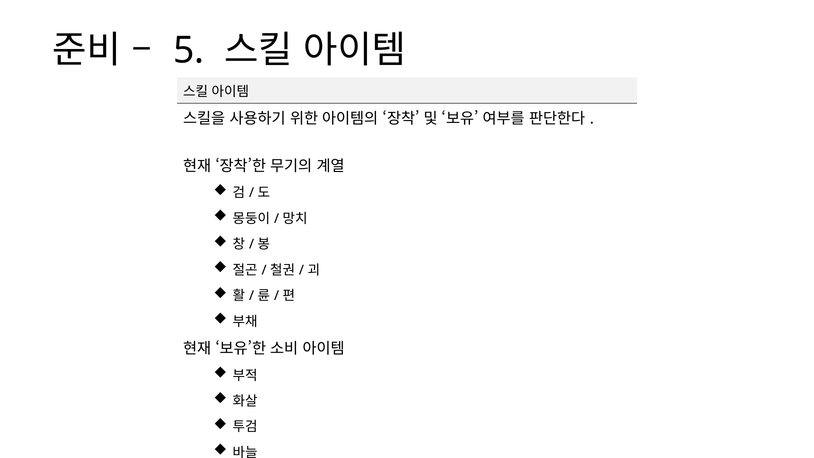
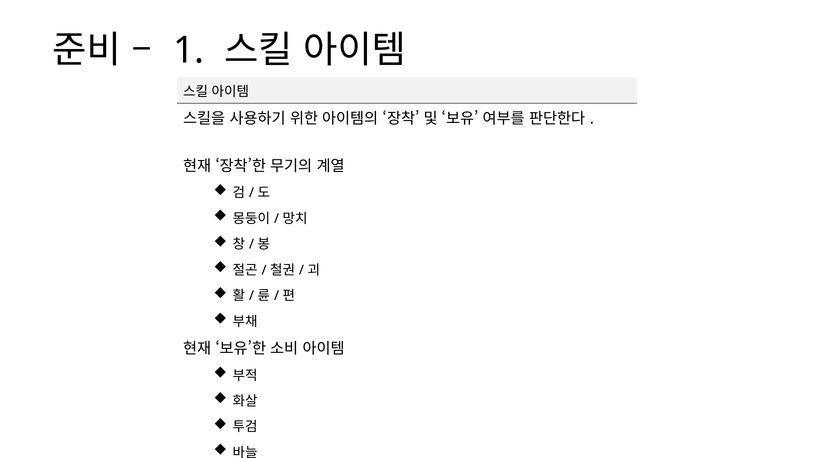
5: 5 -> 1 (189, 51)
